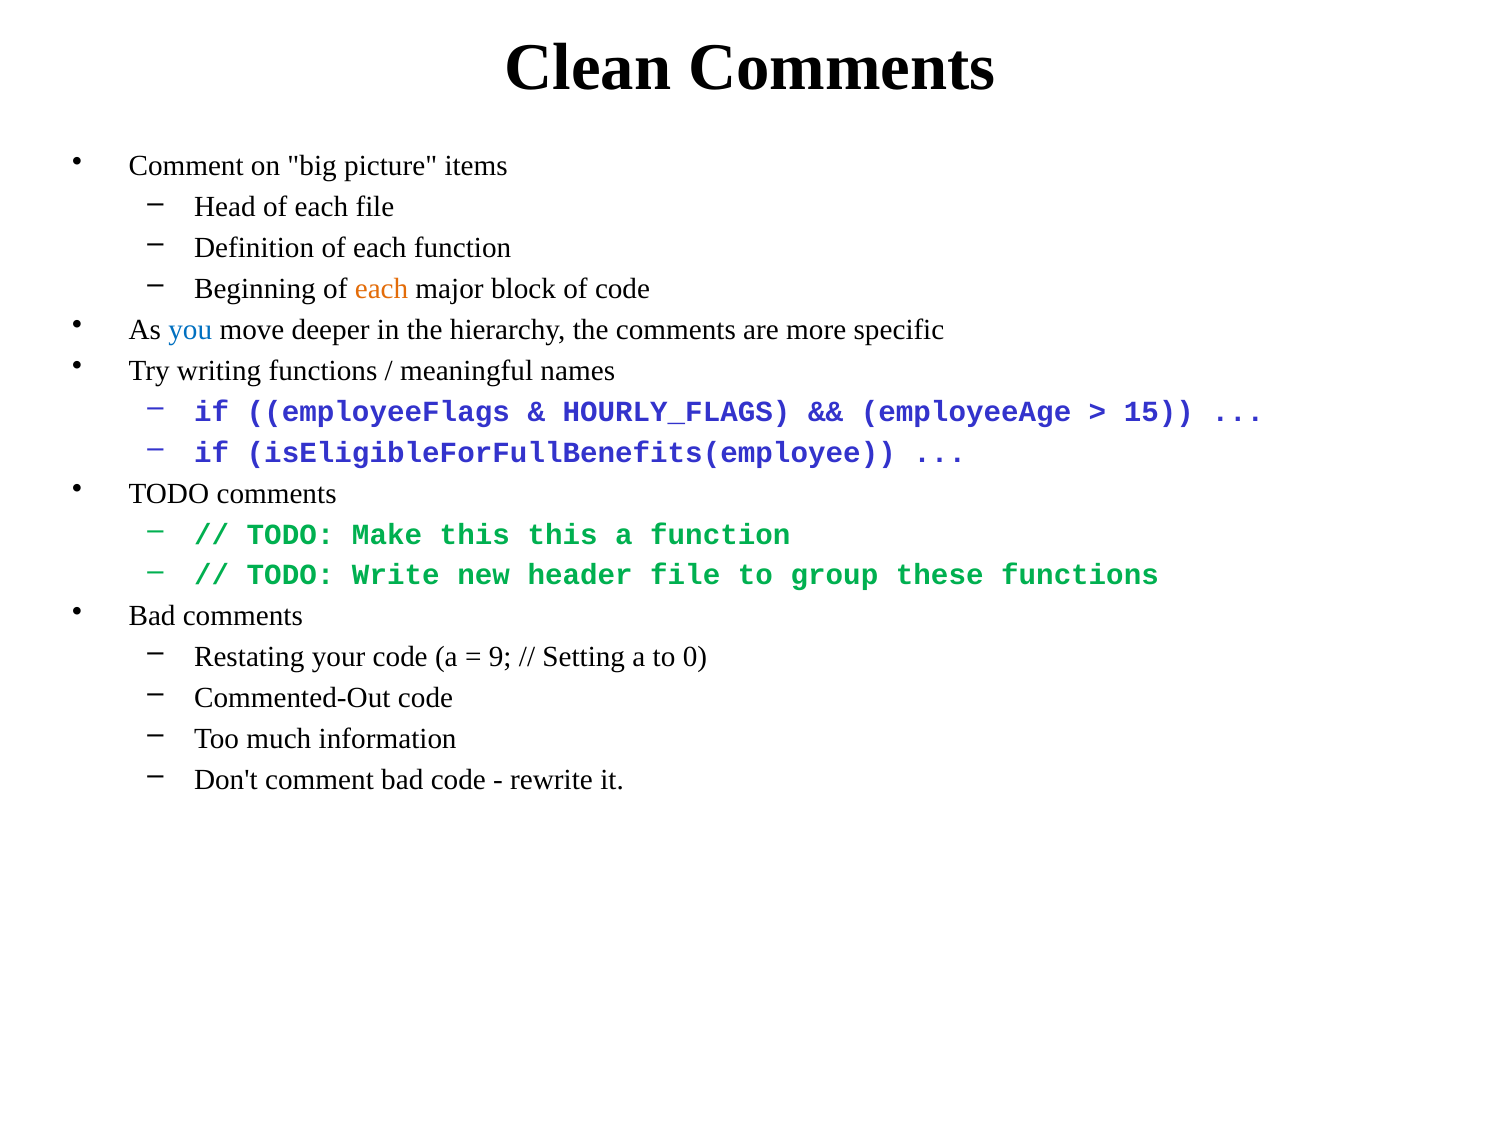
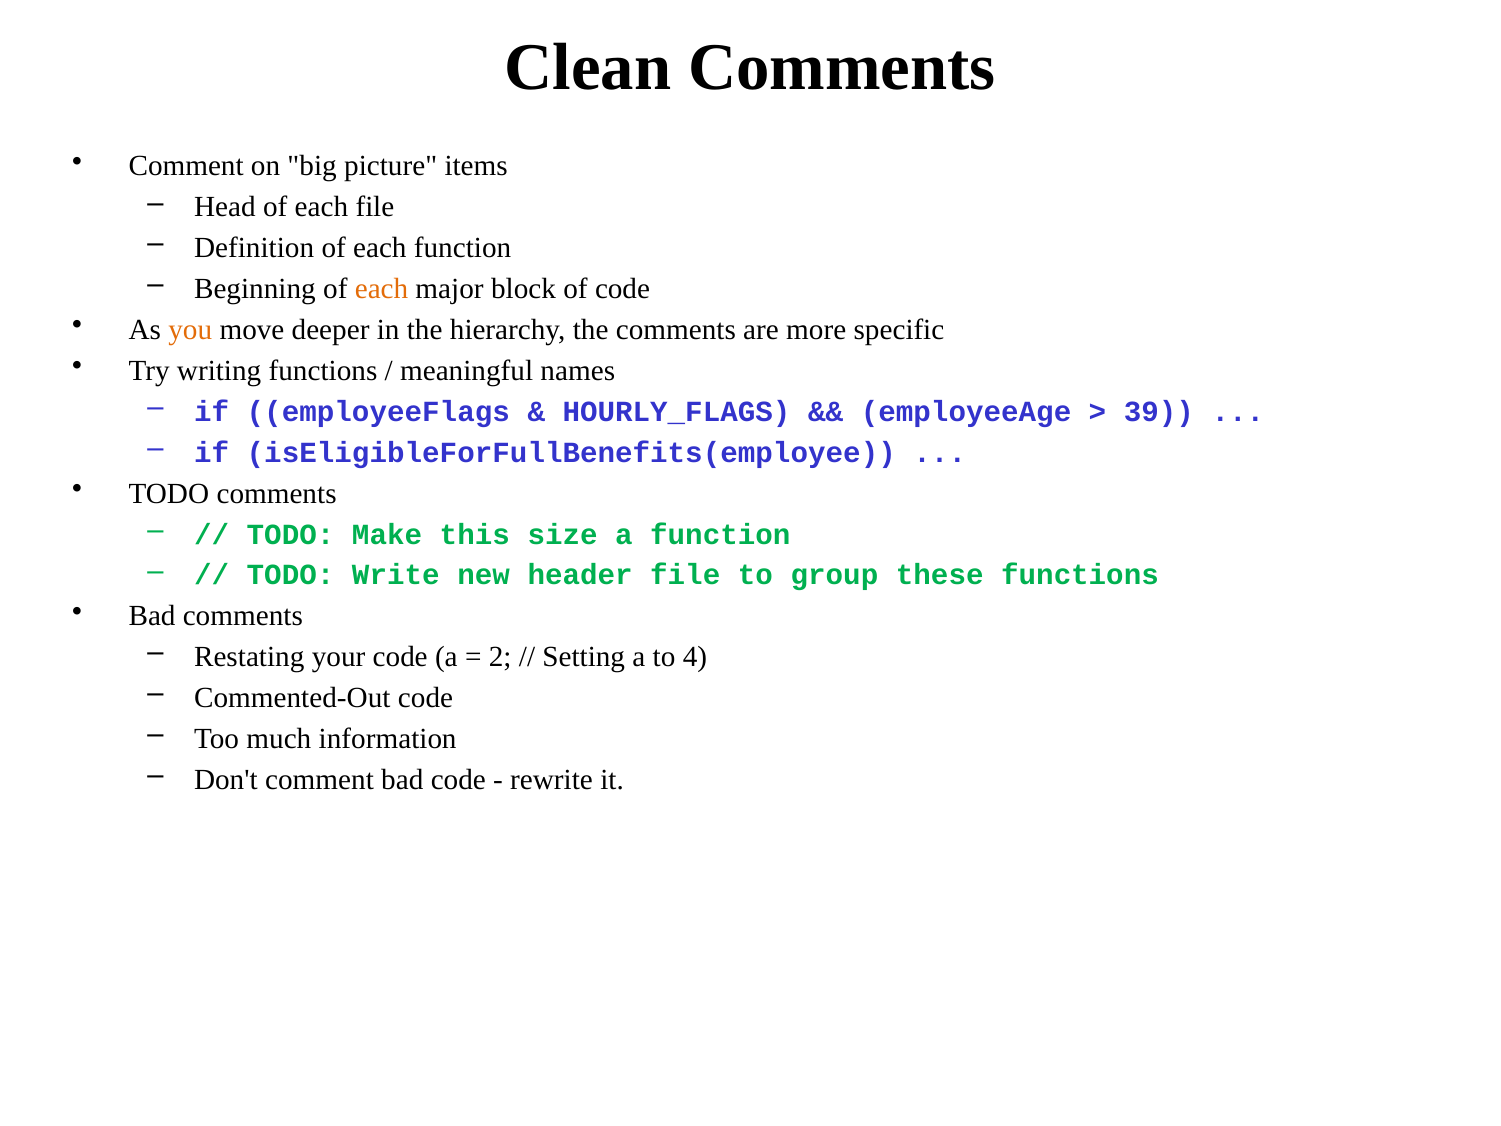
you colour: blue -> orange (190, 330)
15: 15 -> 39 (1159, 412)
this this: this -> size (563, 534)
9: 9 -> 2 (500, 657)
0: 0 -> 4 (695, 657)
